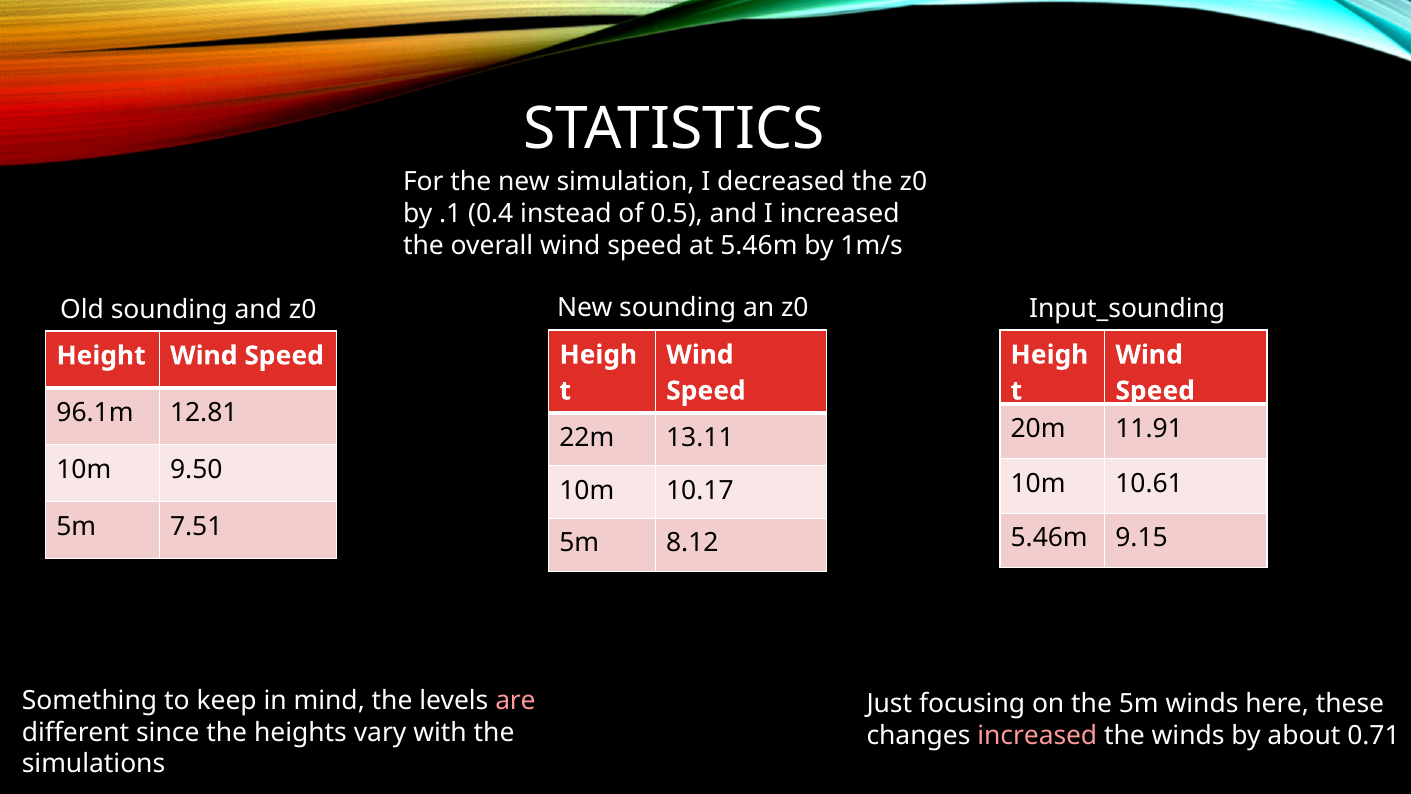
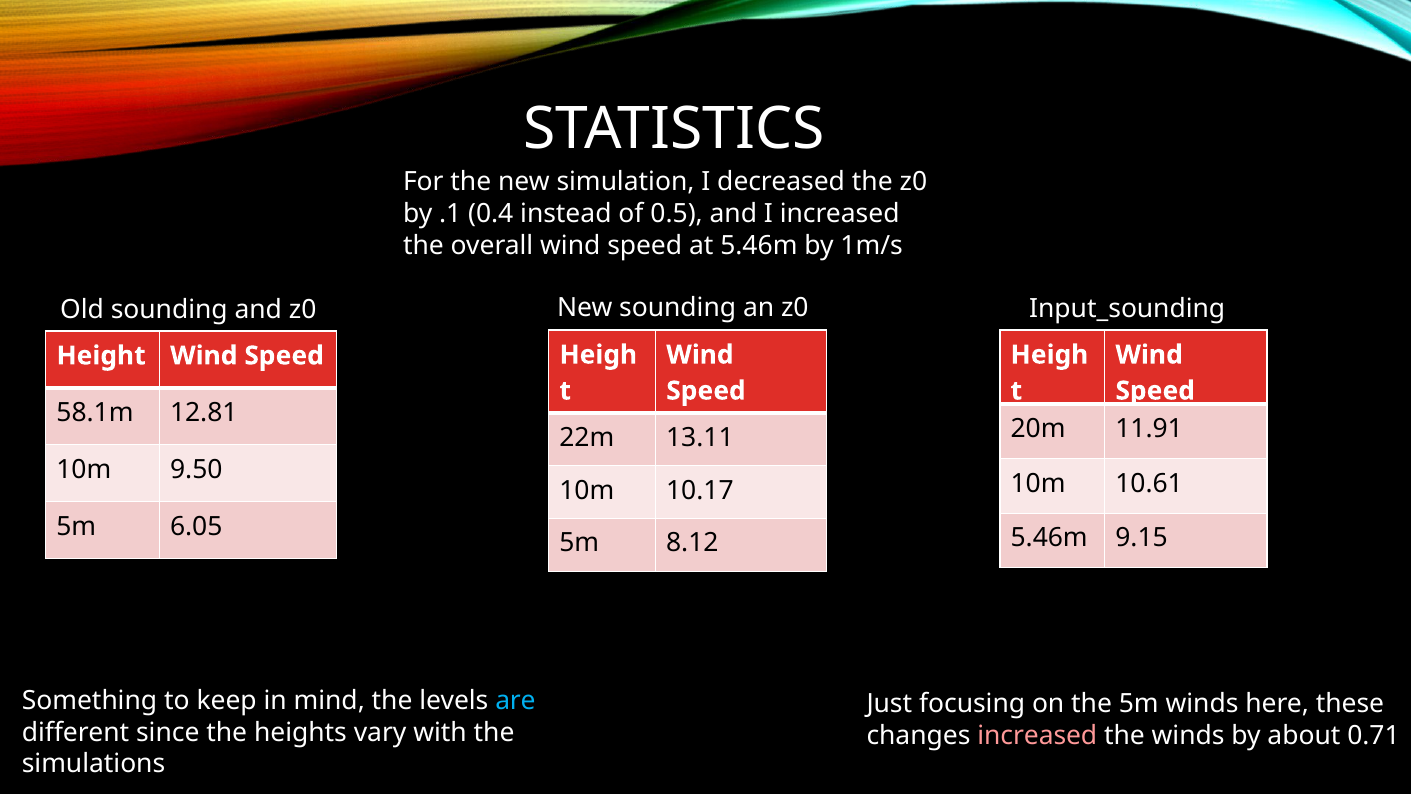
96.1m: 96.1m -> 58.1m (95, 412)
7.51: 7.51 -> 6.05 (196, 526)
are colour: pink -> light blue (515, 700)
